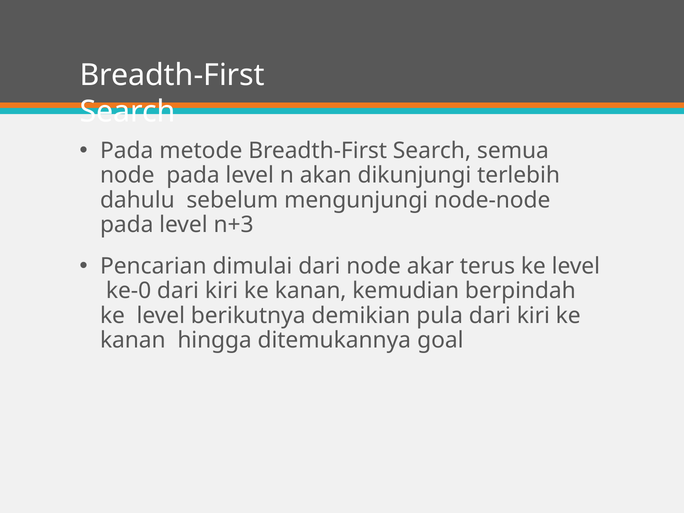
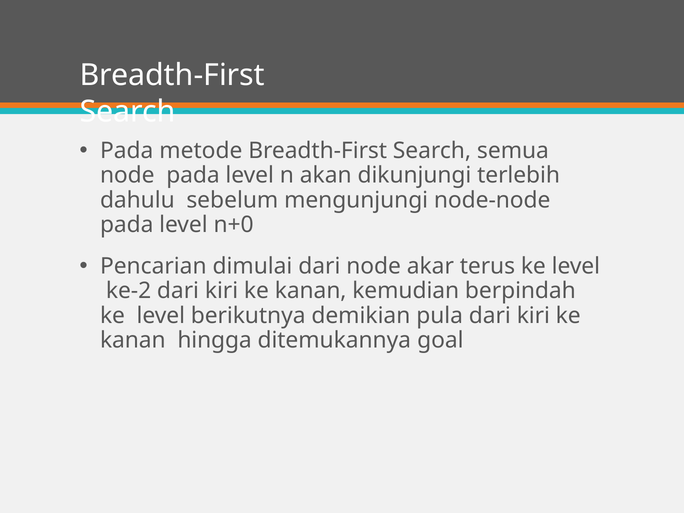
n+3: n+3 -> n+0 (234, 225)
ke-0: ke-0 -> ke-2 (129, 291)
